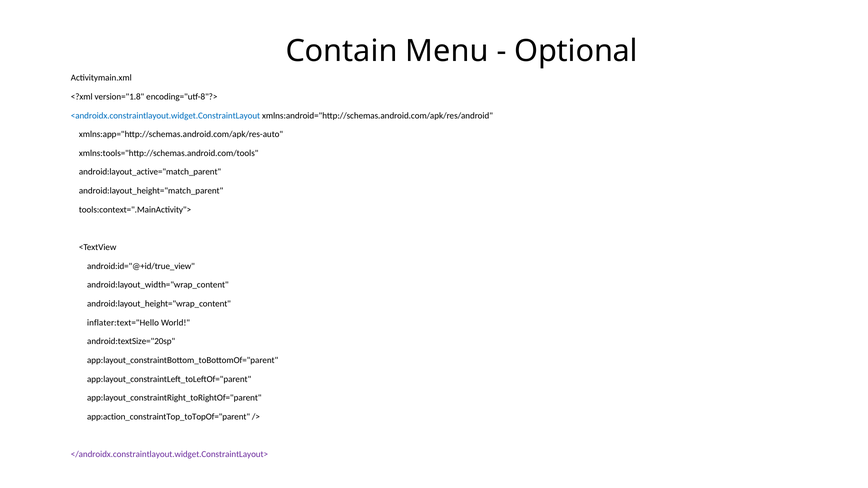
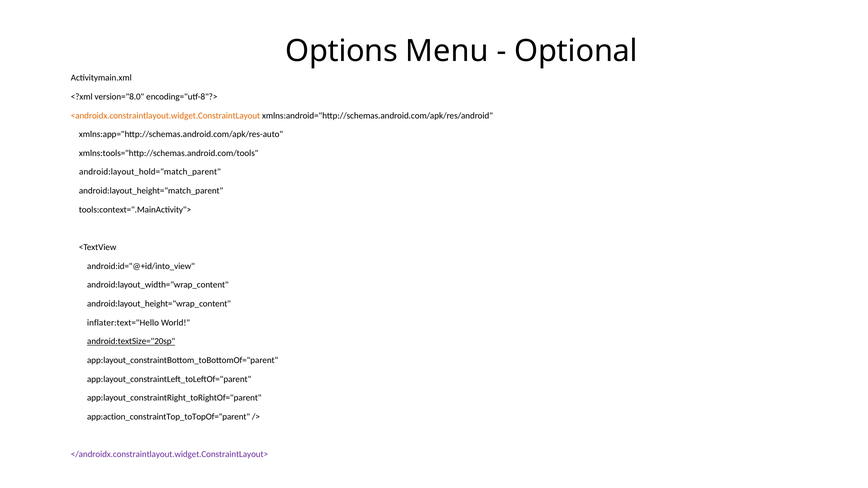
Contain: Contain -> Options (342, 51)
version="1.8: version="1.8 -> version="8.0 (119, 97)
<androidx.constraintlayout.widget.ConstraintLayout colour: blue -> orange (165, 116)
android:layout_active="match_parent: android:layout_active="match_parent -> android:layout_hold="match_parent (150, 172)
android:id="@+id/true_view: android:id="@+id/true_view -> android:id="@+id/into_view (141, 266)
android:textSize="20sp underline: none -> present (131, 342)
